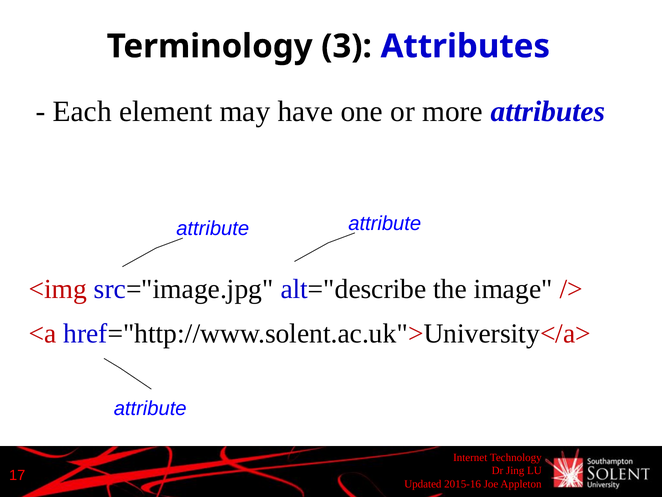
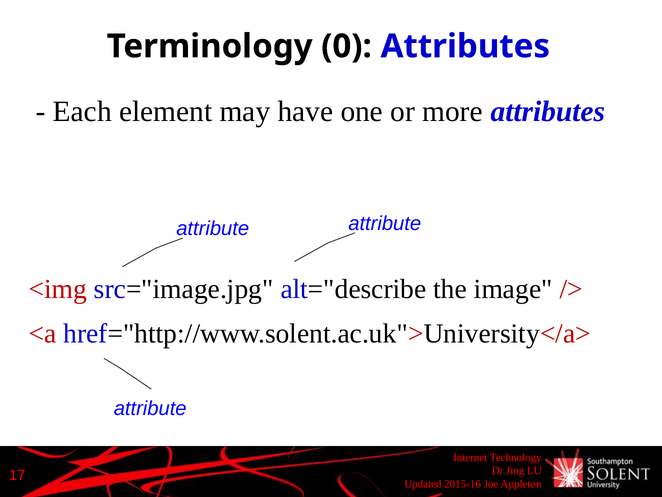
3: 3 -> 0 (346, 46)
